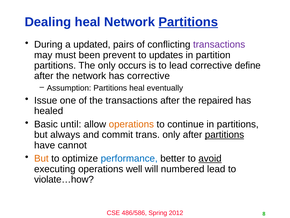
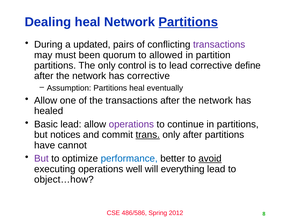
prevent: prevent -> quorum (119, 55)
updates: updates -> allowed (166, 55)
occurs: occurs -> control (132, 65)
Issue: Issue -> Allow (46, 100)
transactions after the repaired: repaired -> network (216, 100)
Basic until: until -> lead (71, 124)
operations colour: orange -> purple (131, 124)
always: always -> notices (65, 134)
trans underline: none -> present (148, 134)
partitions underline: present -> none (224, 134)
But colour: orange -> purple (41, 158)
numbered: numbered -> everything (183, 169)
violate…how: violate…how -> object…how (64, 179)
